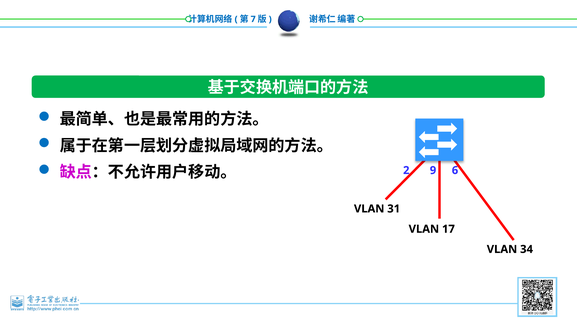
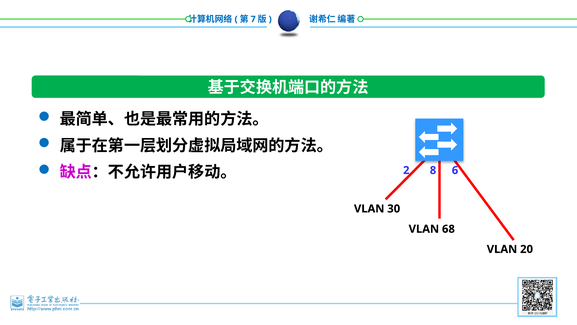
9: 9 -> 8 (433, 170)
31: 31 -> 30 (394, 209)
17: 17 -> 68 (448, 229)
34: 34 -> 20 (527, 249)
